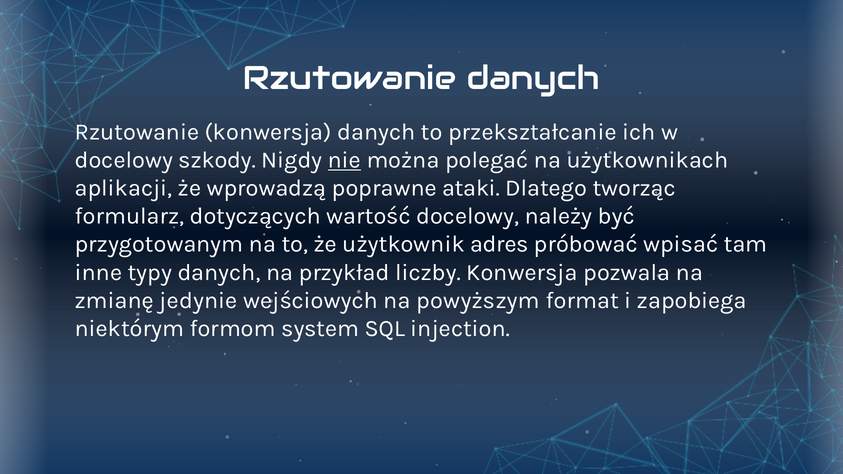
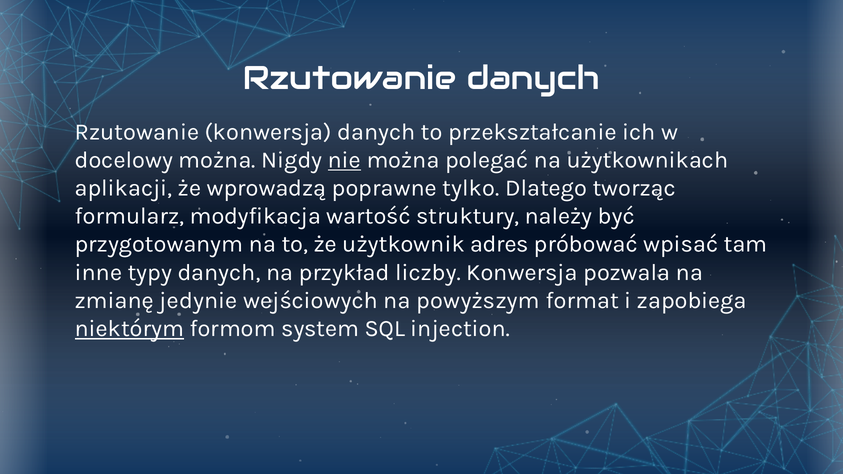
docelowy szkody: szkody -> można (217, 160)
ataki: ataki -> tylko (471, 188)
dotyczących: dotyczących -> modyfikacja (255, 216)
wartość docelowy: docelowy -> struktury (468, 216)
niektórym underline: none -> present (129, 329)
